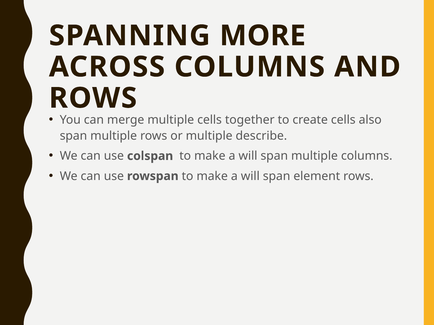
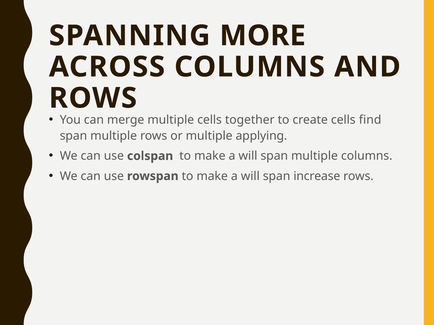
also: also -> find (370, 120)
describe: describe -> applying (261, 136)
element: element -> increase (317, 176)
